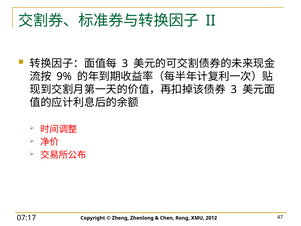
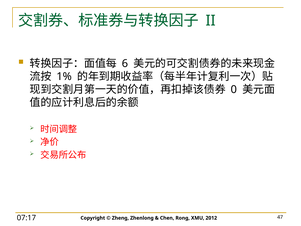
3: 3 -> 6 (125, 63)
9%: 9% -> 1% (64, 76)
3: 3 -> 0 (234, 89)
